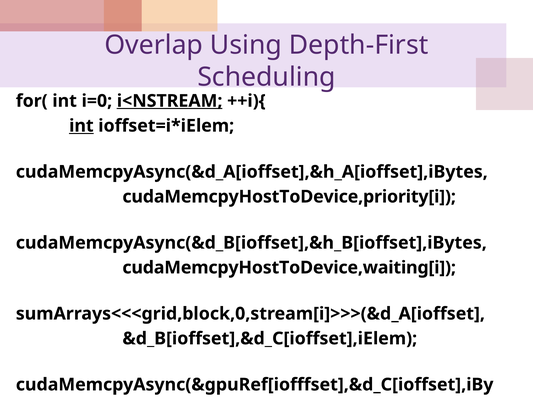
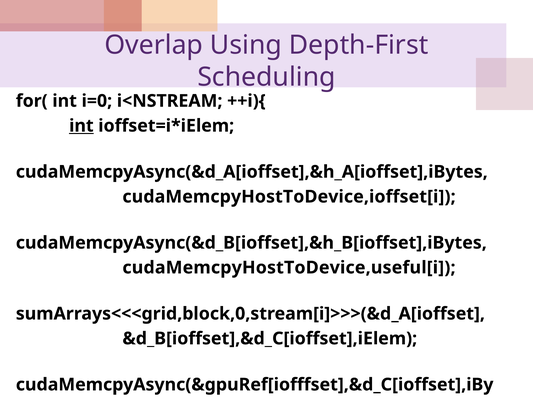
i<NSTREAM underline: present -> none (170, 101)
cudaMemcpyHostToDevice,priority[i: cudaMemcpyHostToDevice,priority[i -> cudaMemcpyHostToDevice,ioffset[i (289, 197)
cudaMemcpyHostToDevice,waiting[i: cudaMemcpyHostToDevice,waiting[i -> cudaMemcpyHostToDevice,useful[i (289, 268)
